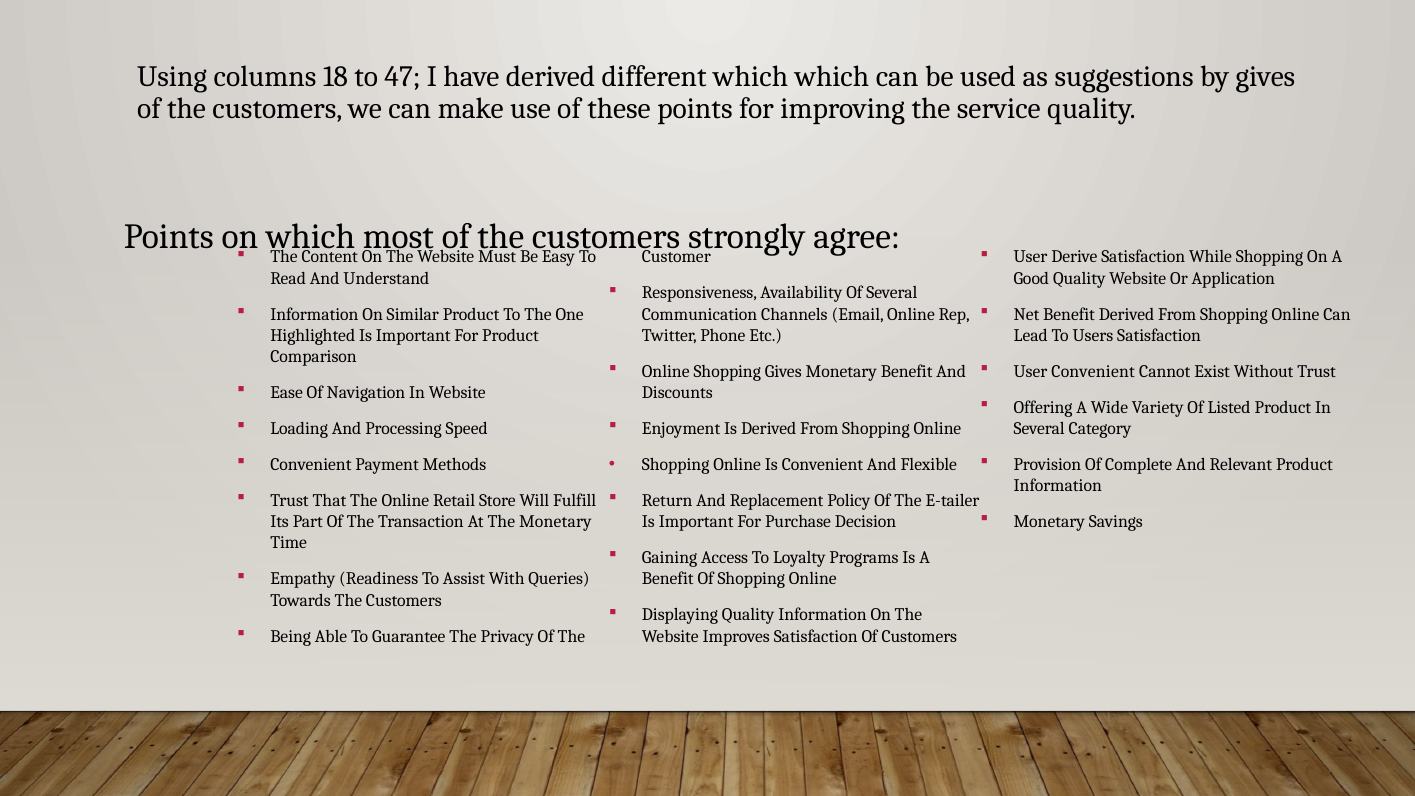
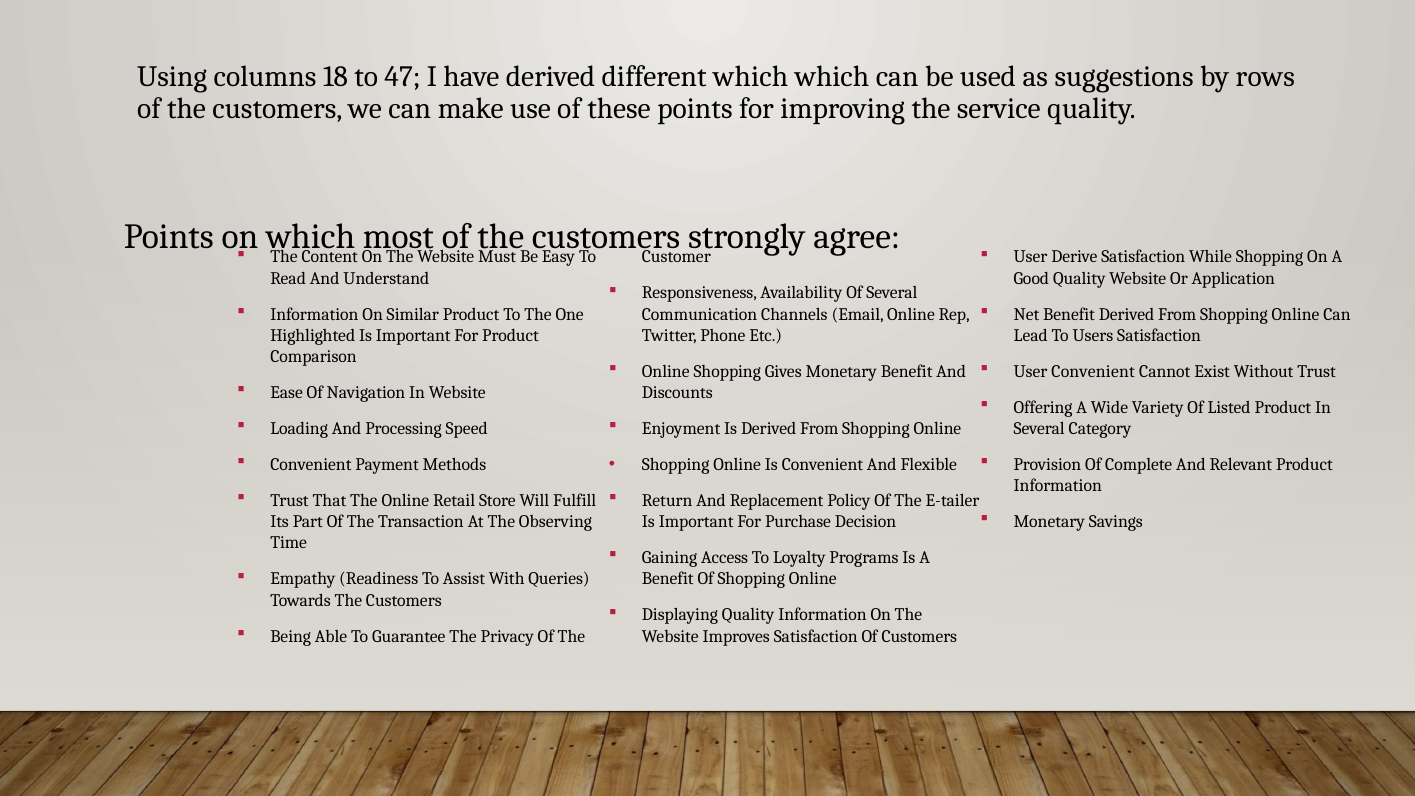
by gives: gives -> rows (1265, 77)
The Monetary: Monetary -> Observing (555, 522)
